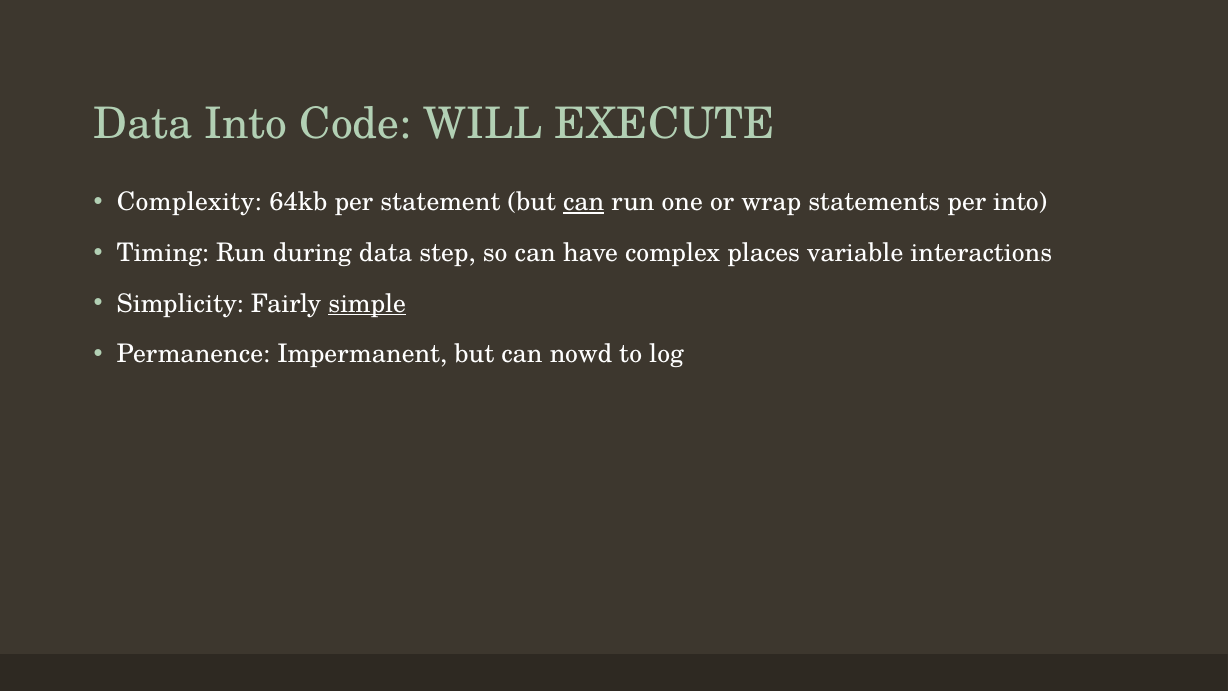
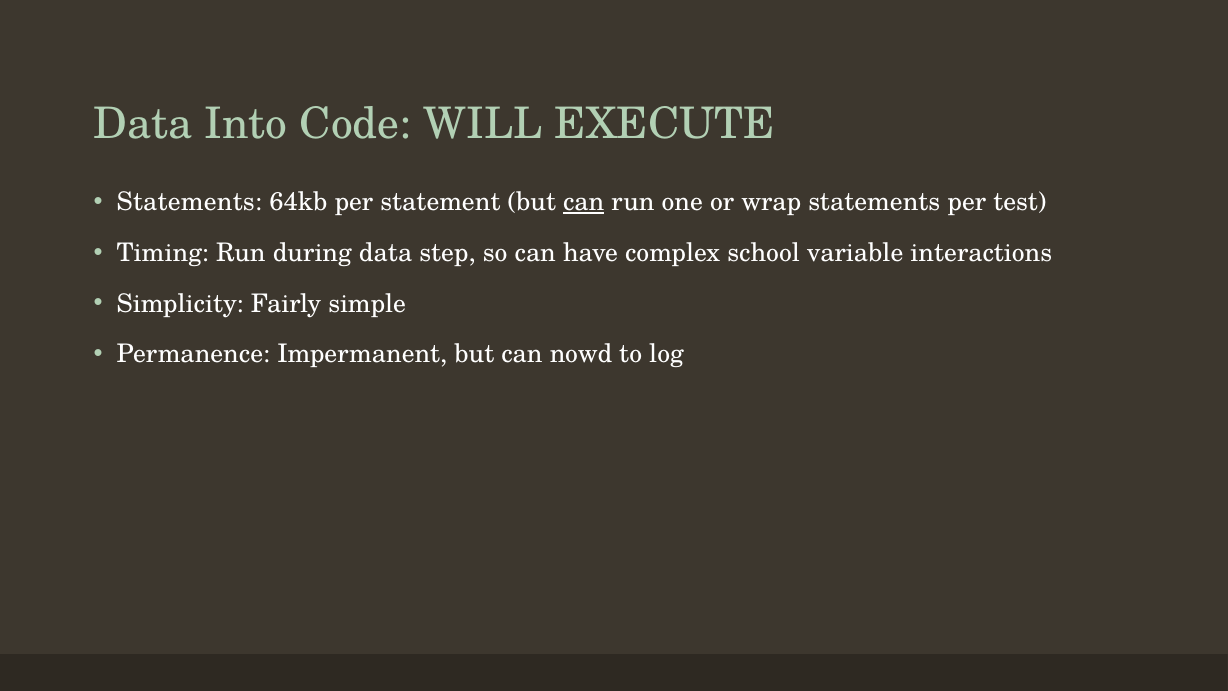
Complexity: Complexity -> Statements (189, 202)
per into: into -> test (1020, 202)
places: places -> school (764, 253)
simple underline: present -> none (367, 303)
